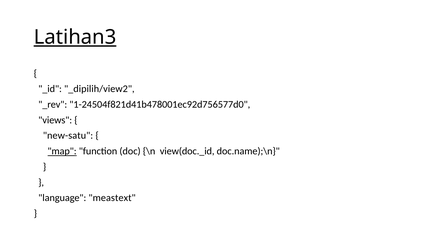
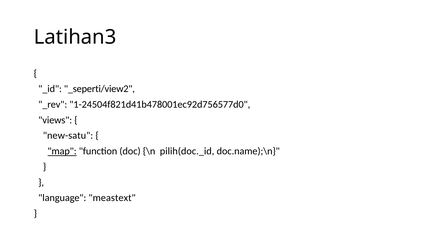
Latihan3 underline: present -> none (75, 37)
_dipilih/view2: _dipilih/view2 -> _seperti/view2 (99, 89)
view(doc._id: view(doc._id -> pilih(doc._id (187, 151)
